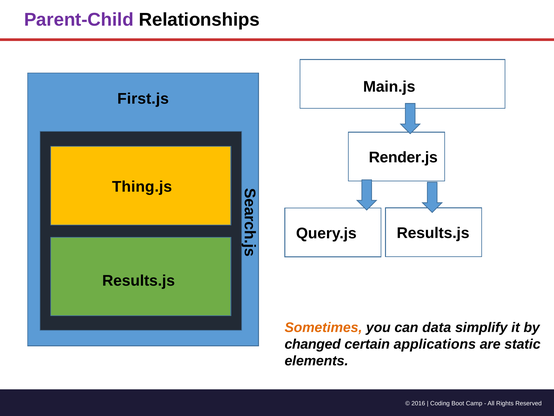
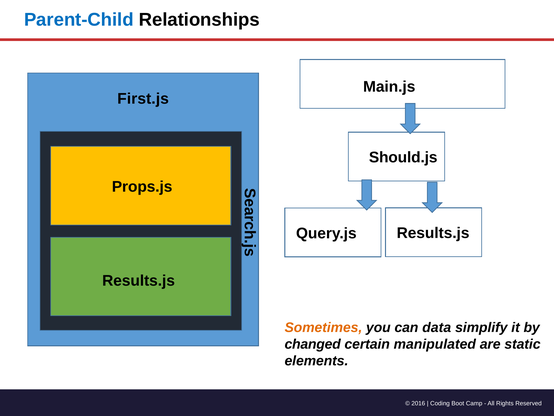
Parent-Child colour: purple -> blue (79, 20)
Render.js: Render.js -> Should.js (403, 157)
Thing.js: Thing.js -> Props.js (142, 186)
applications: applications -> manipulated (435, 344)
